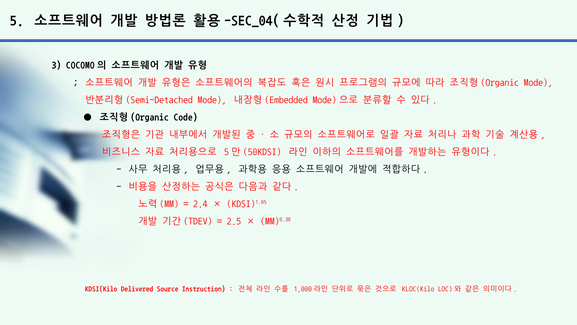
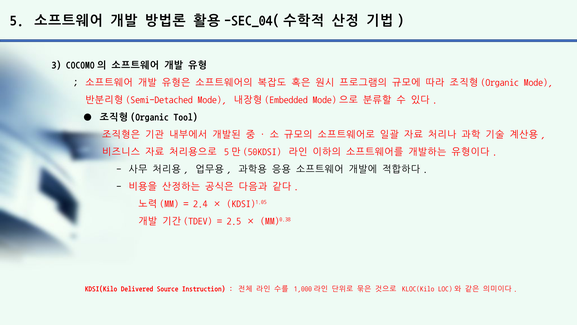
Code: Code -> Tool (186, 117)
